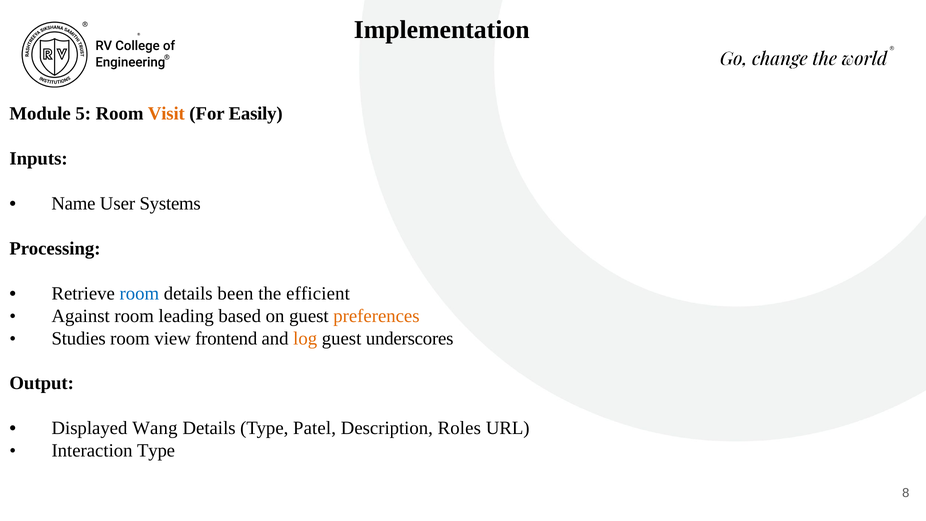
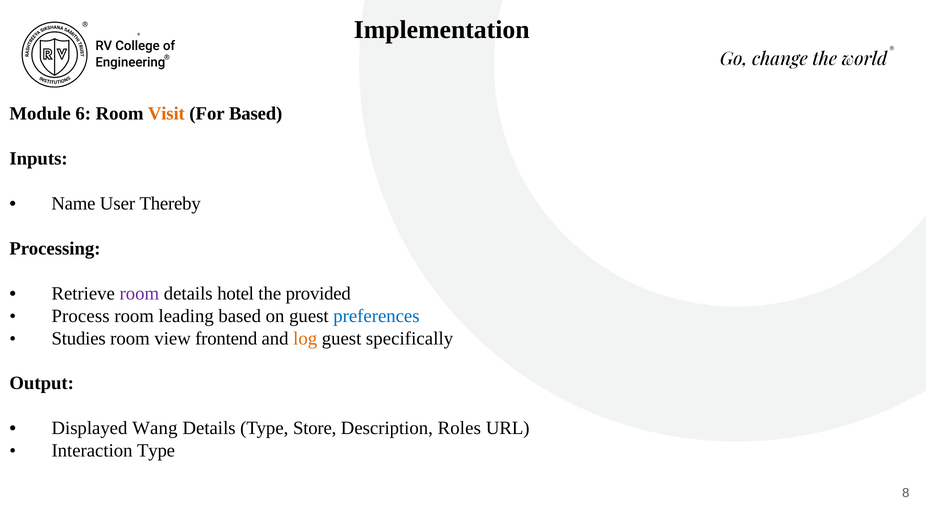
5: 5 -> 6 (83, 114)
For Easily: Easily -> Based (256, 114)
Systems: Systems -> Thereby (170, 203)
room colour: blue -> purple (139, 293)
been: been -> hotel (236, 293)
efficient: efficient -> provided (318, 293)
Against: Against -> Process (81, 316)
preferences colour: orange -> blue (376, 316)
underscores: underscores -> specifically (410, 338)
Patel: Patel -> Store (315, 428)
